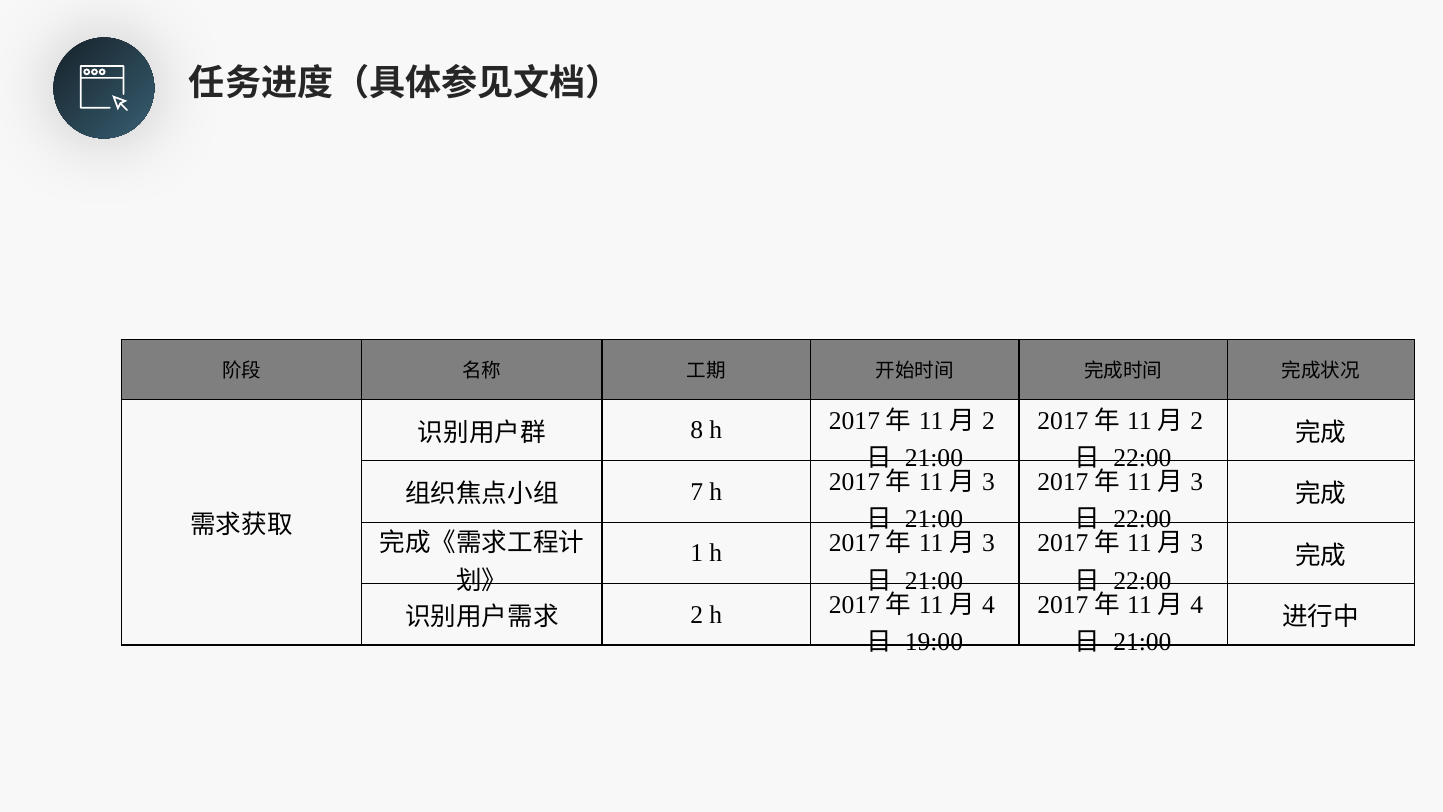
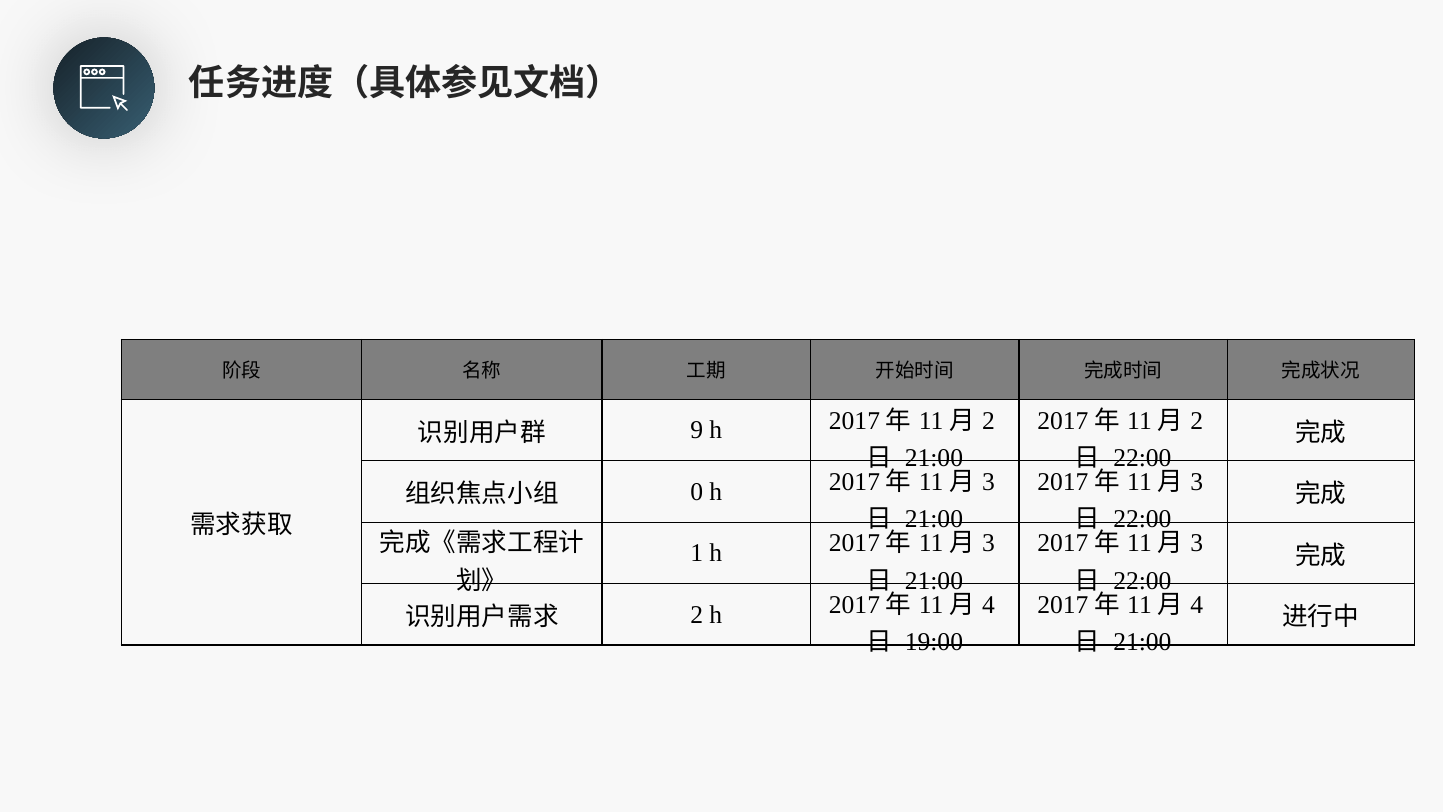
8: 8 -> 9 (697, 430)
7: 7 -> 0 (697, 492)
